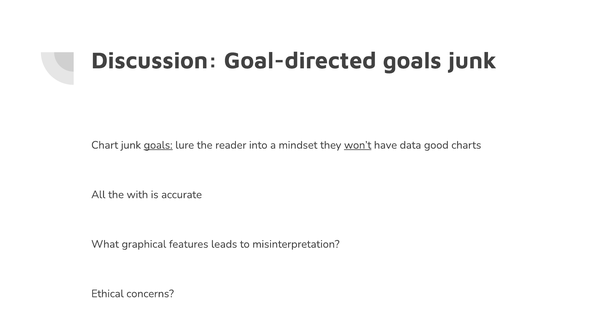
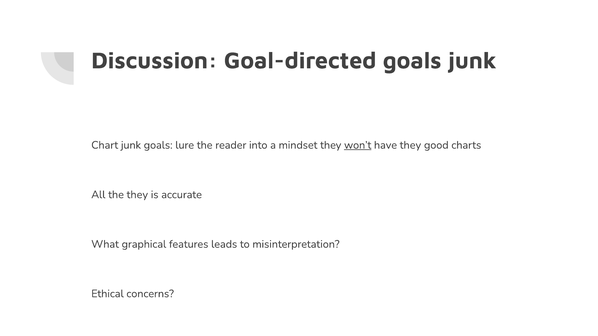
goals underline: present -> none (158, 145)
have data: data -> they (410, 145)
the with: with -> they (137, 195)
